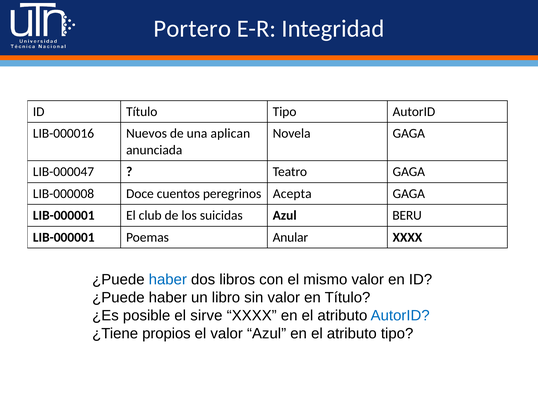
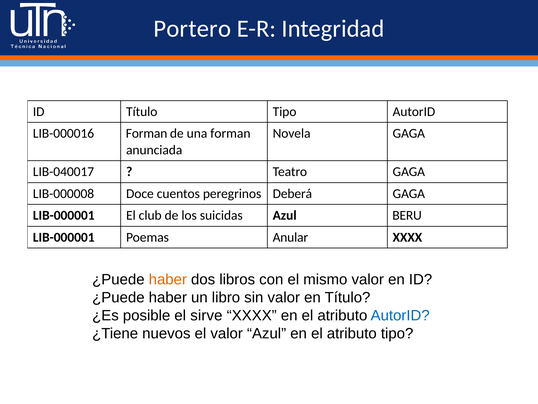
LIB-000016 Nuevos: Nuevos -> Forman (147, 133)
una aplican: aplican -> forman (230, 133)
LIB-000047: LIB-000047 -> LIB-040017 (64, 172)
Acepta: Acepta -> Deberá (292, 193)
haber colour: blue -> orange (168, 279)
propios: propios -> nuevos (166, 333)
